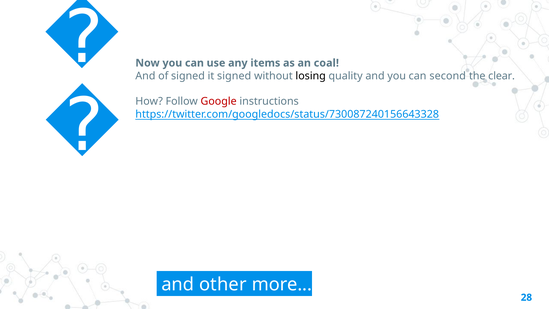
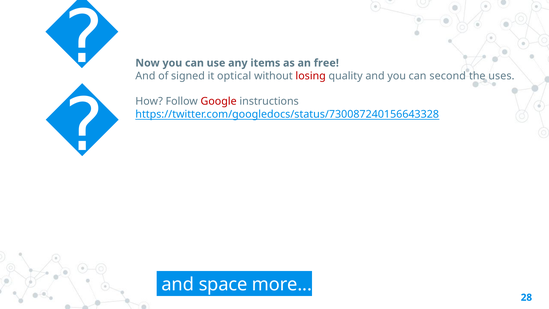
coal: coal -> free (326, 63)
it signed: signed -> optical (234, 76)
losing colour: black -> red (311, 76)
clear: clear -> uses (501, 76)
other: other -> space (223, 284)
